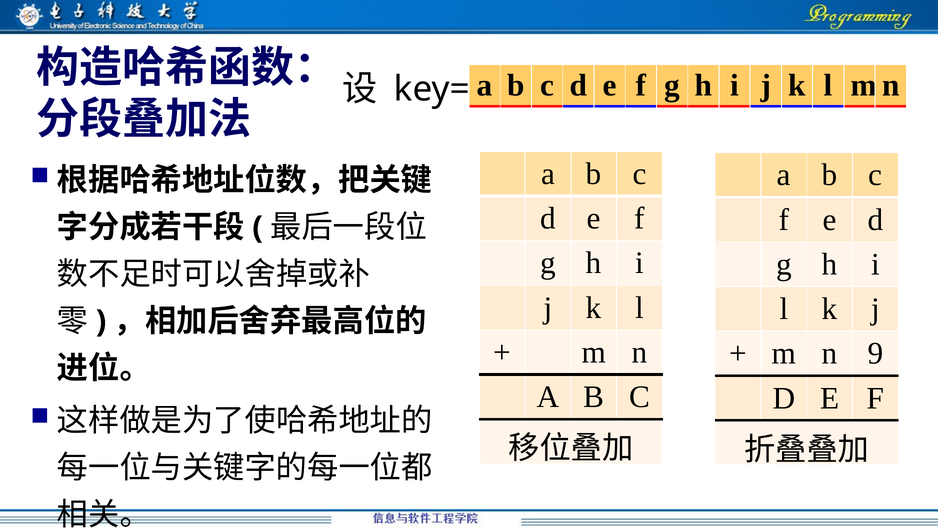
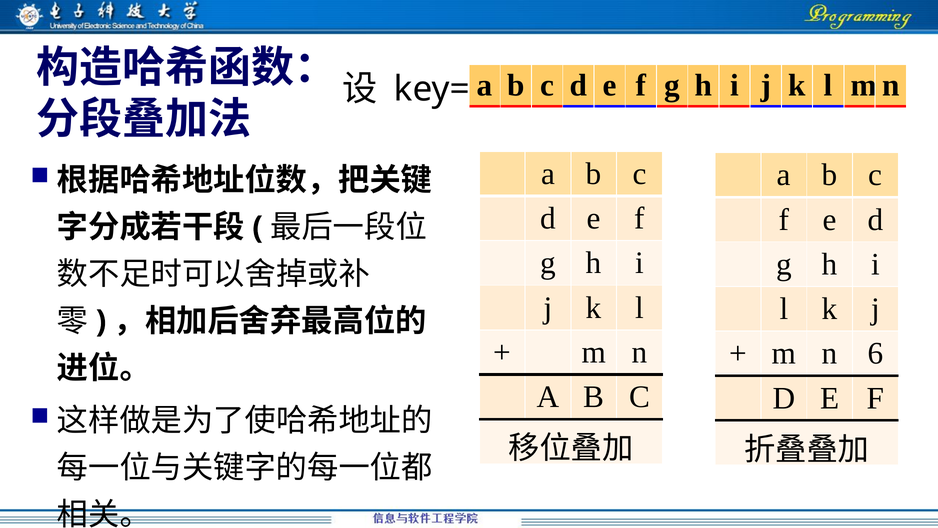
9: 9 -> 6 (875, 353)
